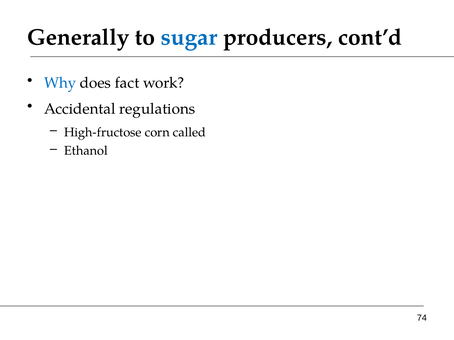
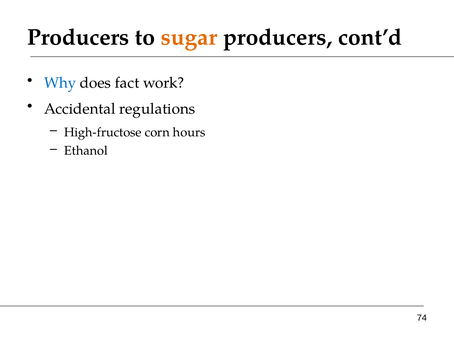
Generally: Generally -> Producers (78, 38)
sugar colour: blue -> orange (189, 38)
called: called -> hours (189, 132)
